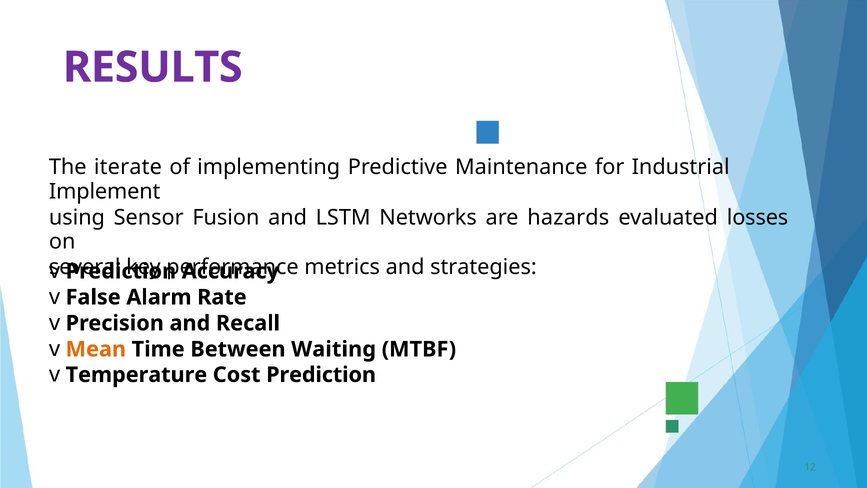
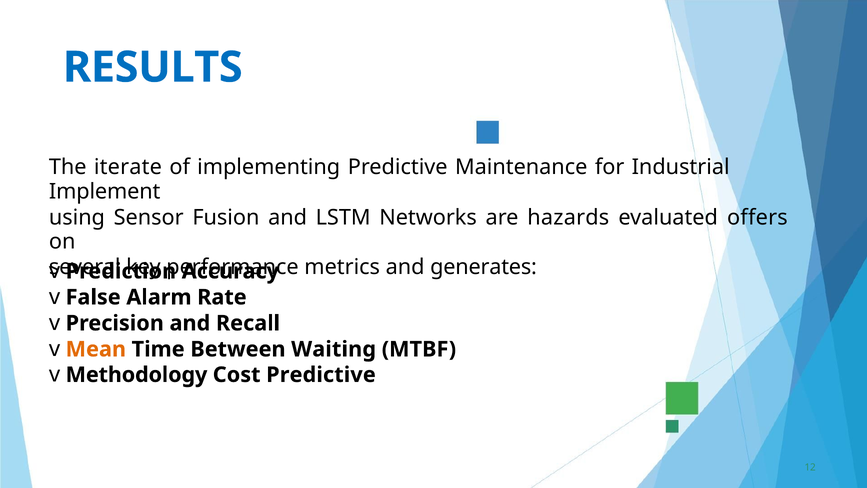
RESULTS colour: purple -> blue (153, 67)
losses: losses -> offers (757, 217)
strategies: strategies -> generates (484, 267)
Temperature: Temperature -> Methodology (136, 375)
Cost Prediction: Prediction -> Predictive (321, 375)
